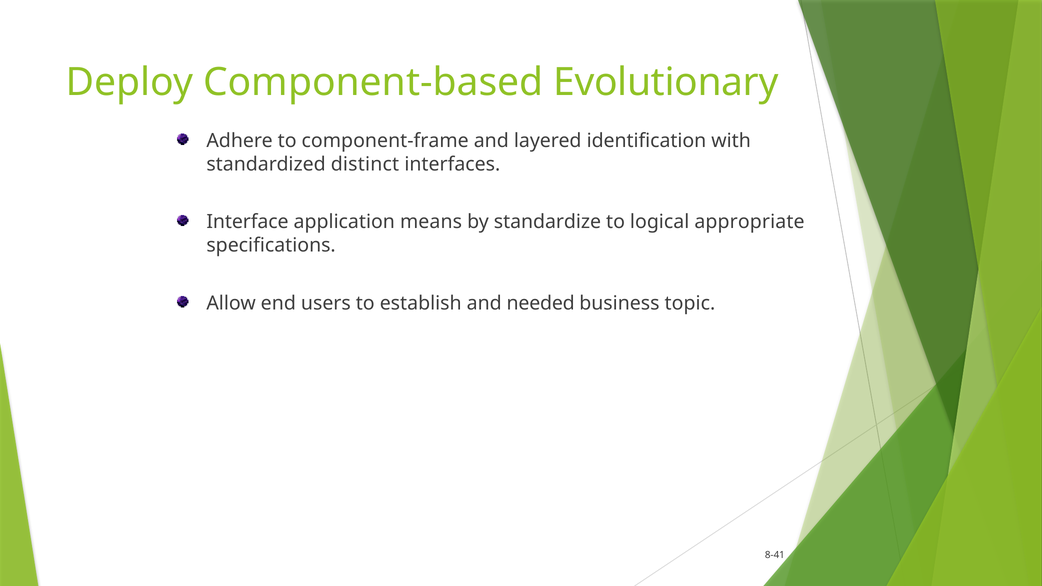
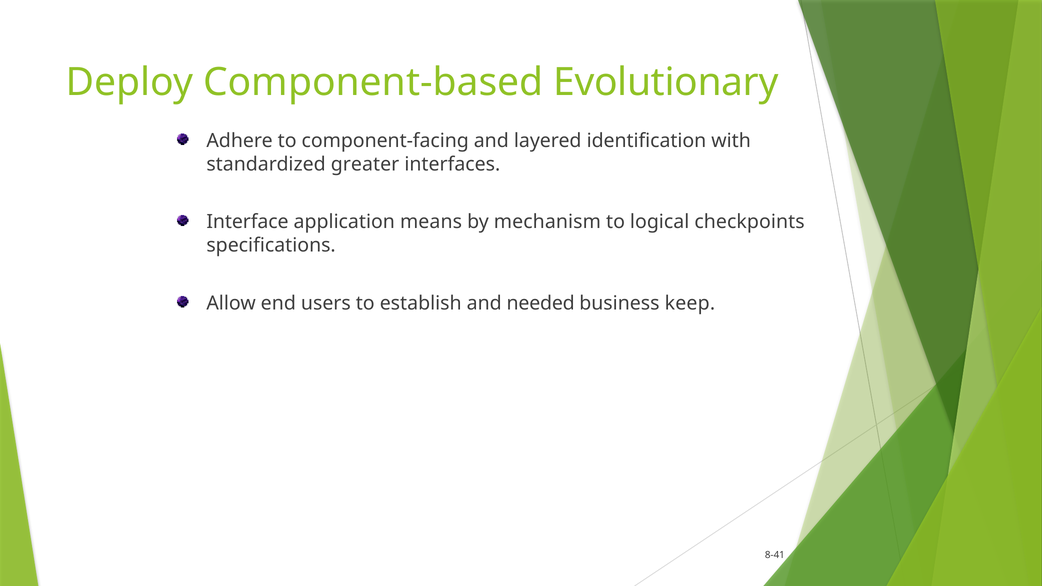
component-frame: component-frame -> component-facing (385, 141)
distinct: distinct -> greater (365, 164)
standardize: standardize -> mechanism (547, 222)
appropriate: appropriate -> checkpoints (750, 222)
topic: topic -> keep (690, 303)
